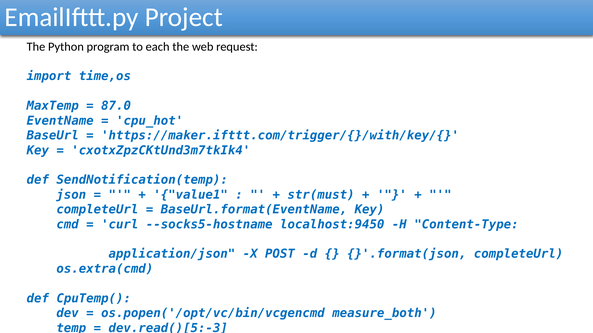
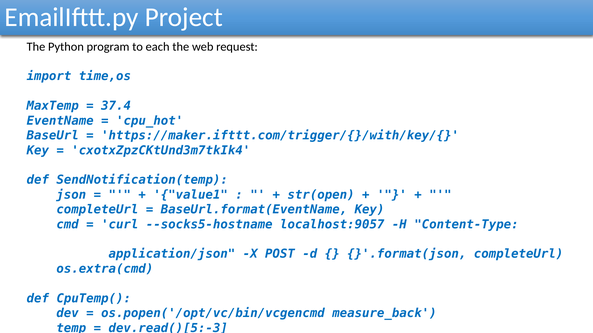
87.0: 87.0 -> 37.4 (116, 106)
str(must: str(must -> str(open (321, 195)
localhost:9450: localhost:9450 -> localhost:9057 (332, 225)
measure_both: measure_both -> measure_back (384, 314)
